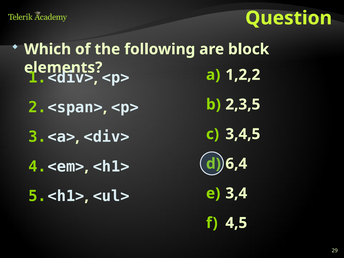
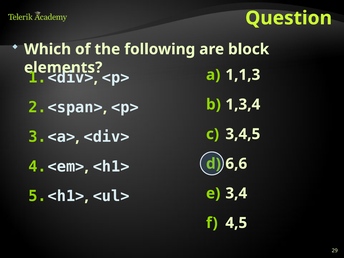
1,2,2: 1,2,2 -> 1,1,3 (243, 75)
2,3,5: 2,3,5 -> 1,3,4 (243, 104)
6,4: 6,4 -> 6,6 (236, 164)
